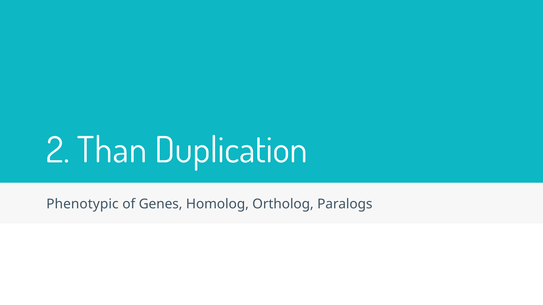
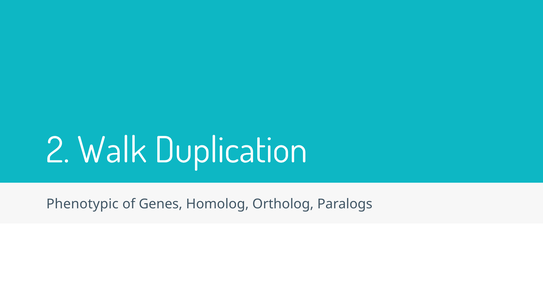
Than: Than -> Walk (112, 151)
